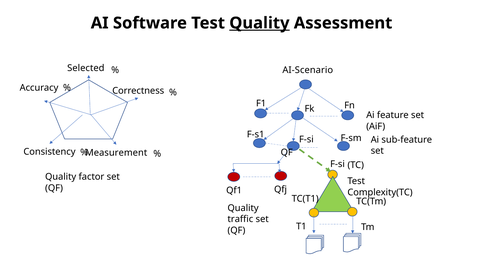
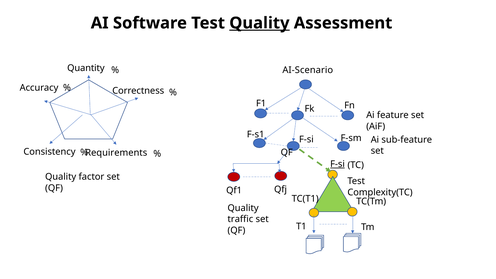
Selected: Selected -> Quantity (86, 68)
Measurement: Measurement -> Requirements (116, 153)
F-si underline: none -> present (337, 164)
